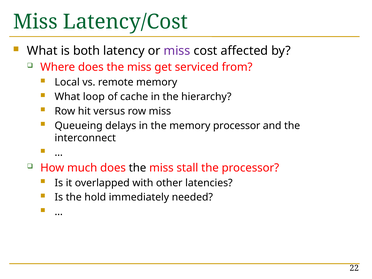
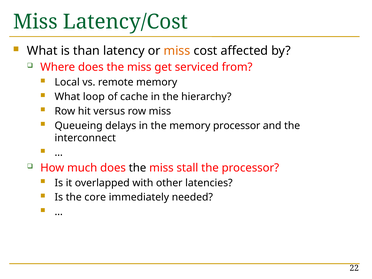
both: both -> than (87, 51)
miss colour: purple -> orange (177, 51)
hold: hold -> core (95, 197)
